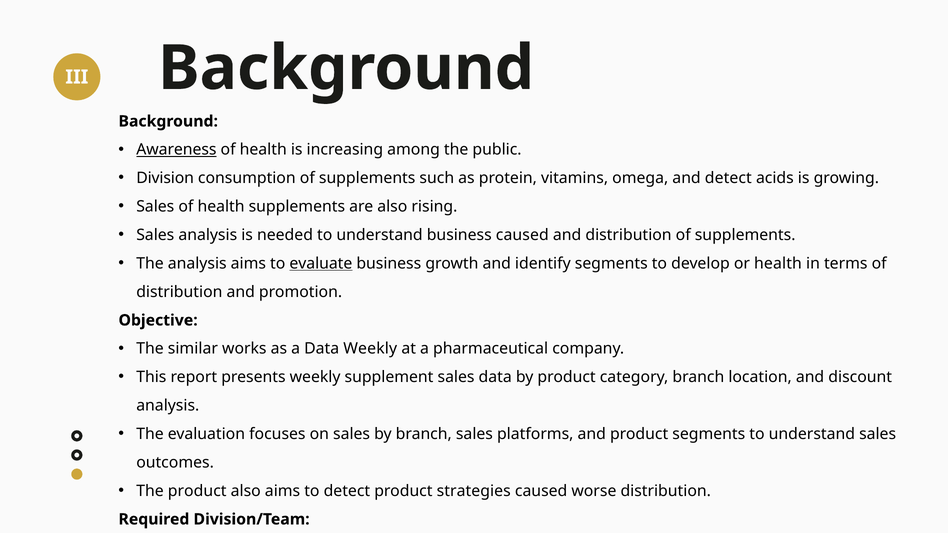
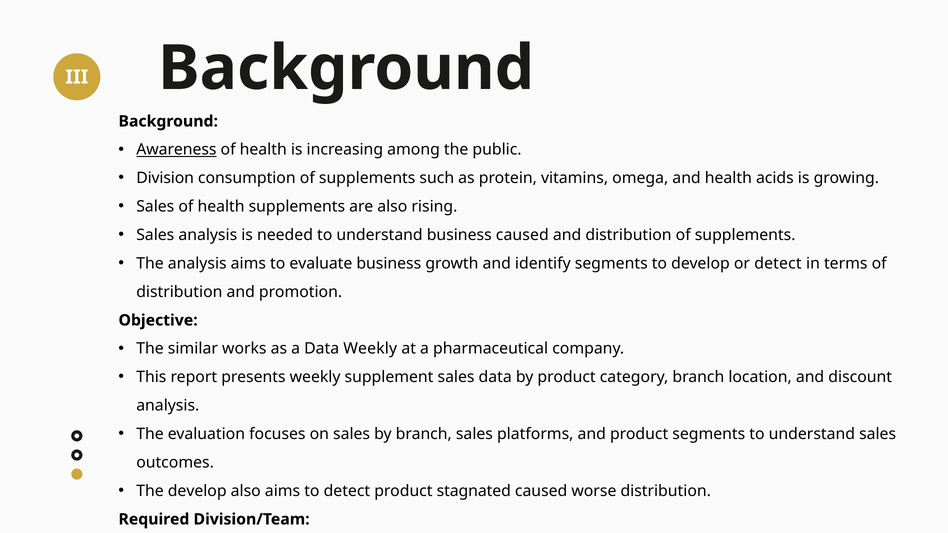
and detect: detect -> health (728, 178)
evaluate underline: present -> none (321, 264)
or health: health -> detect (778, 264)
The product: product -> develop (197, 491)
strategies: strategies -> stagnated (474, 491)
